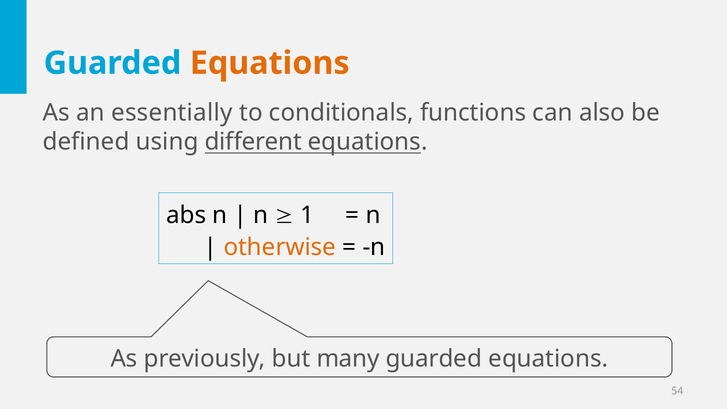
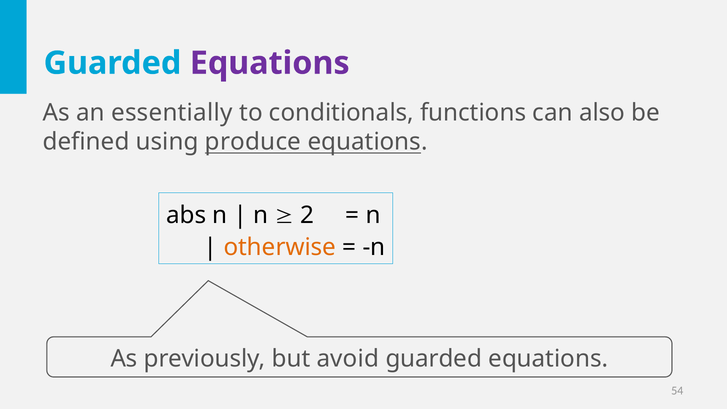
Equations colour: orange -> purple (270, 63)
different: different -> produce (253, 142)
1: 1 -> 2 (307, 215)
many: many -> avoid (348, 359)
